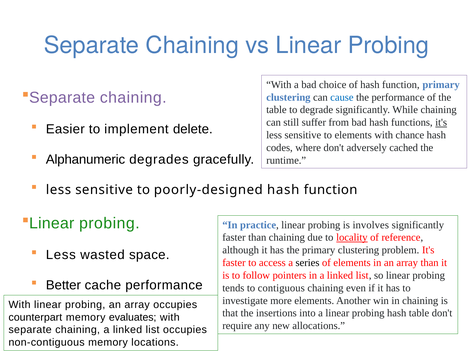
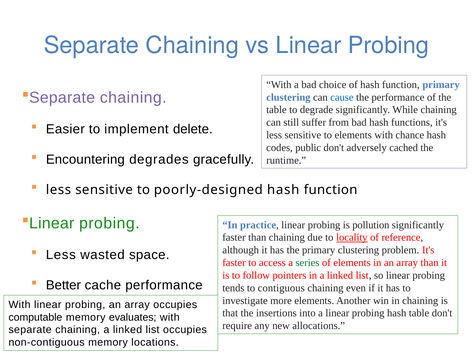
it's underline: present -> none (441, 122)
where: where -> public (308, 148)
Alphanumeric: Alphanumeric -> Encountering (85, 159)
involves: involves -> pollution (371, 225)
series colour: black -> green (308, 263)
counterpart: counterpart -> computable (35, 317)
